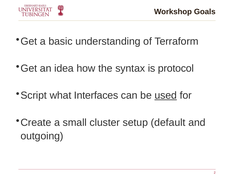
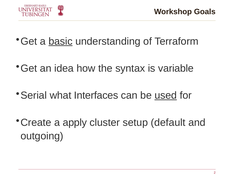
basic underline: none -> present (61, 41)
protocol: protocol -> variable (176, 69)
Script: Script -> Serial (34, 96)
small: small -> apply (75, 123)
